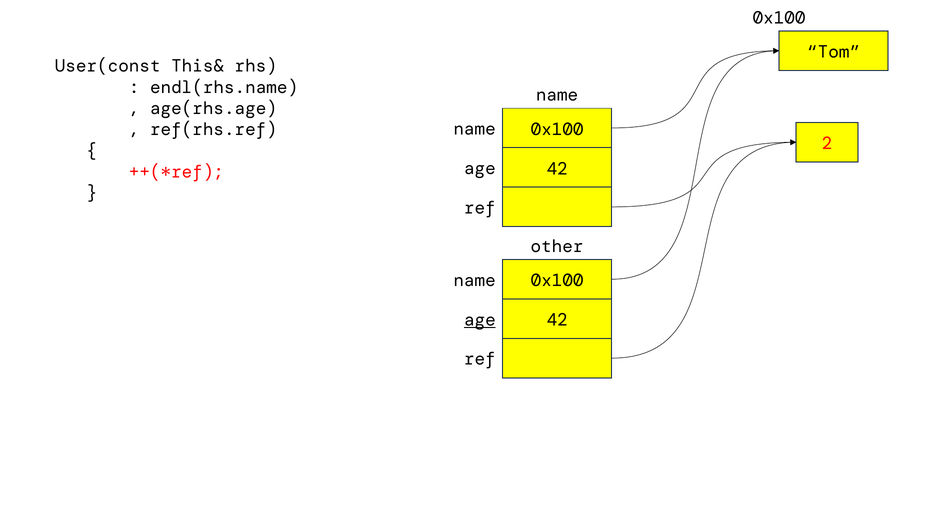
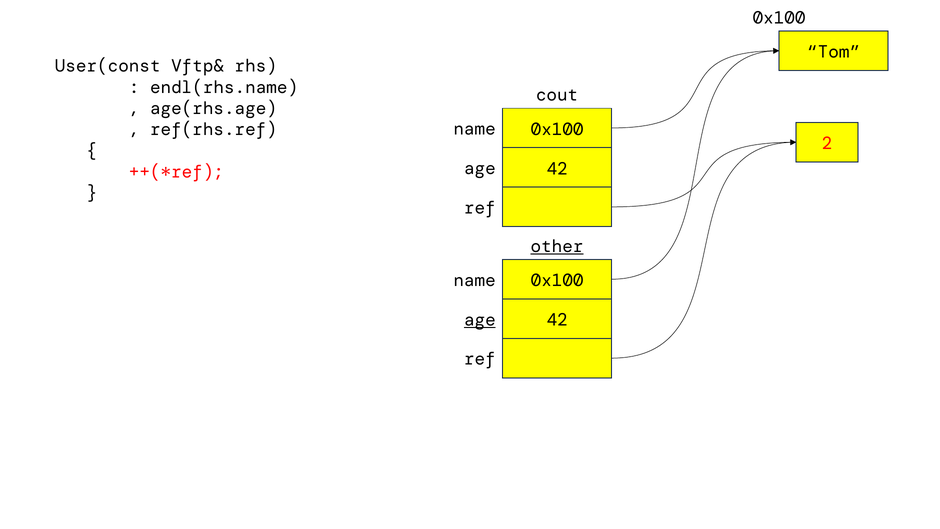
This&: This& -> Vftp& (198, 66)
name: name -> cout (557, 95)
other underline: none -> present (557, 246)
